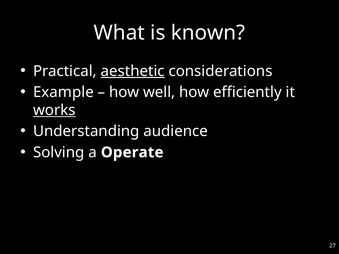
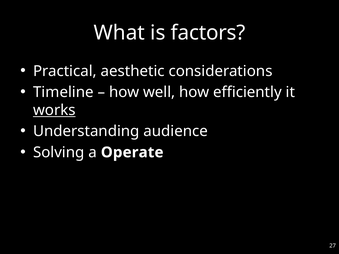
known: known -> factors (208, 33)
aesthetic underline: present -> none (133, 71)
Example: Example -> Timeline (63, 92)
